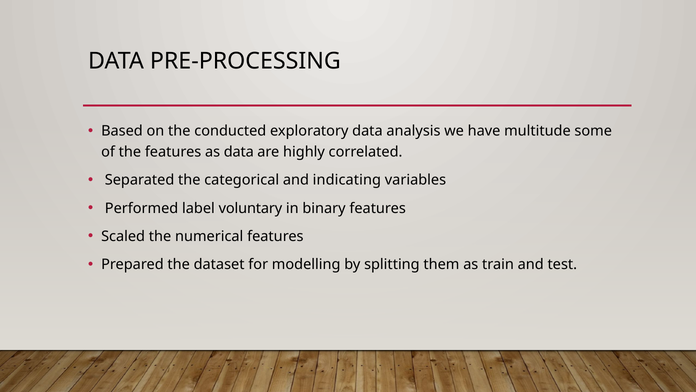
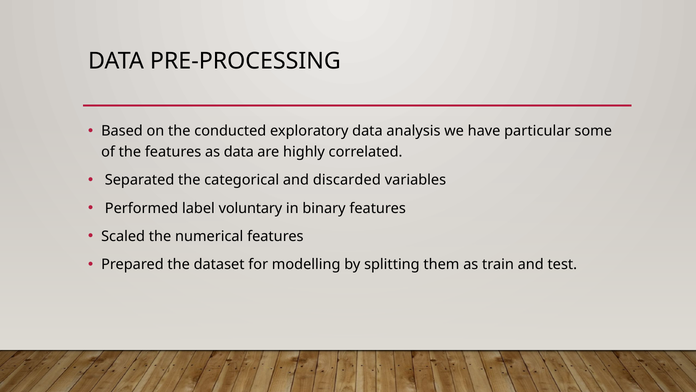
multitude: multitude -> particular (537, 131)
indicating: indicating -> discarded (347, 180)
